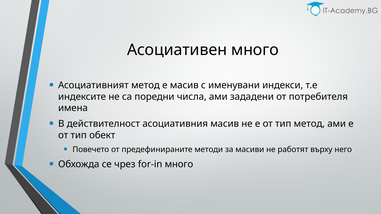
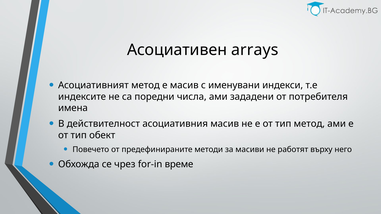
Асоциативен много: много -> arrays (255, 50)
for-in много: много -> време (179, 165)
